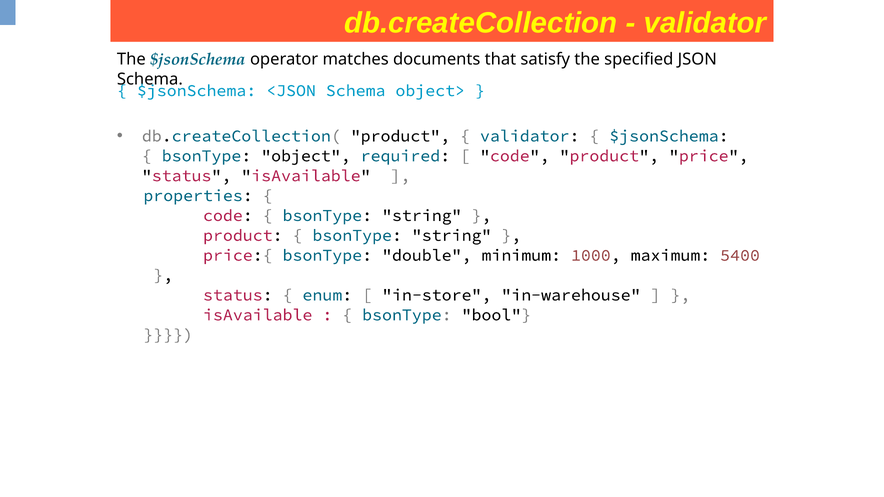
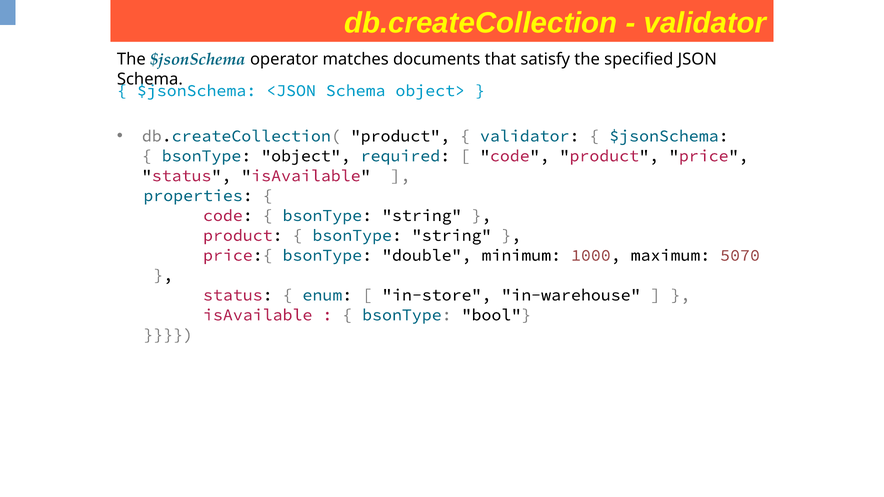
5400: 5400 -> 5070 (740, 255)
